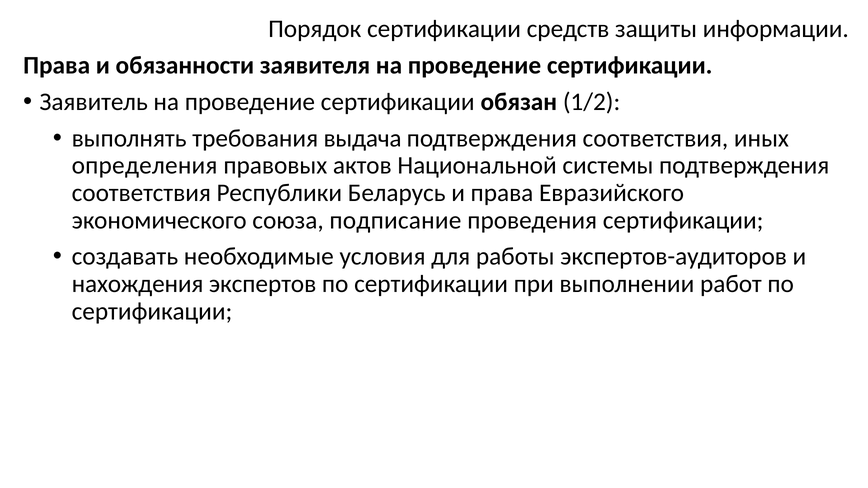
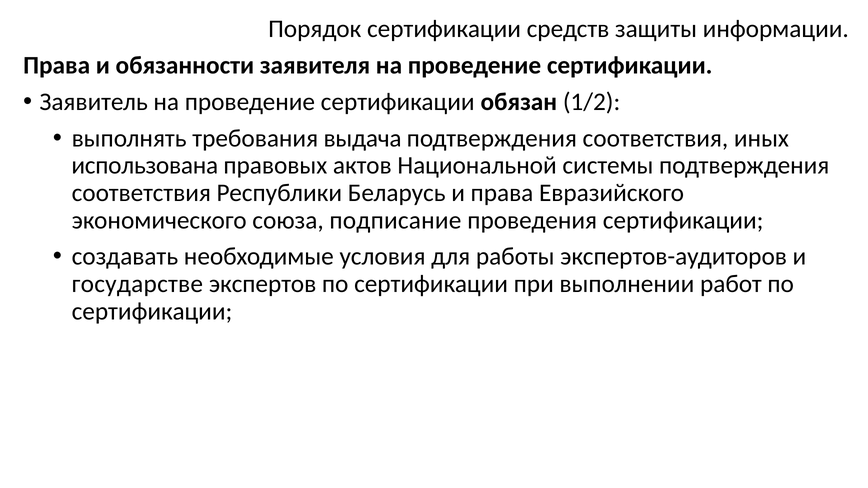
определения: определения -> использована (145, 166)
нахождения: нахождения -> государстве (137, 284)
